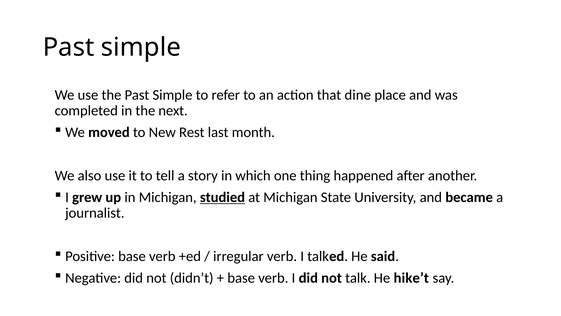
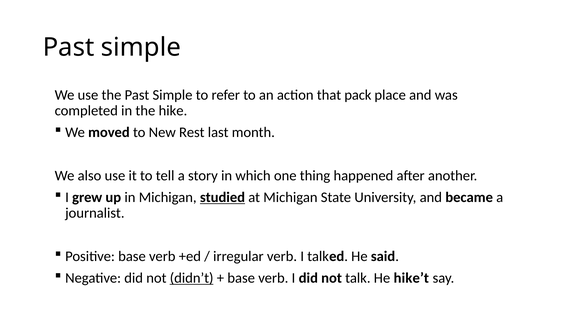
dine: dine -> pack (358, 95)
next: next -> hike (173, 111)
didn’t underline: none -> present (192, 278)
